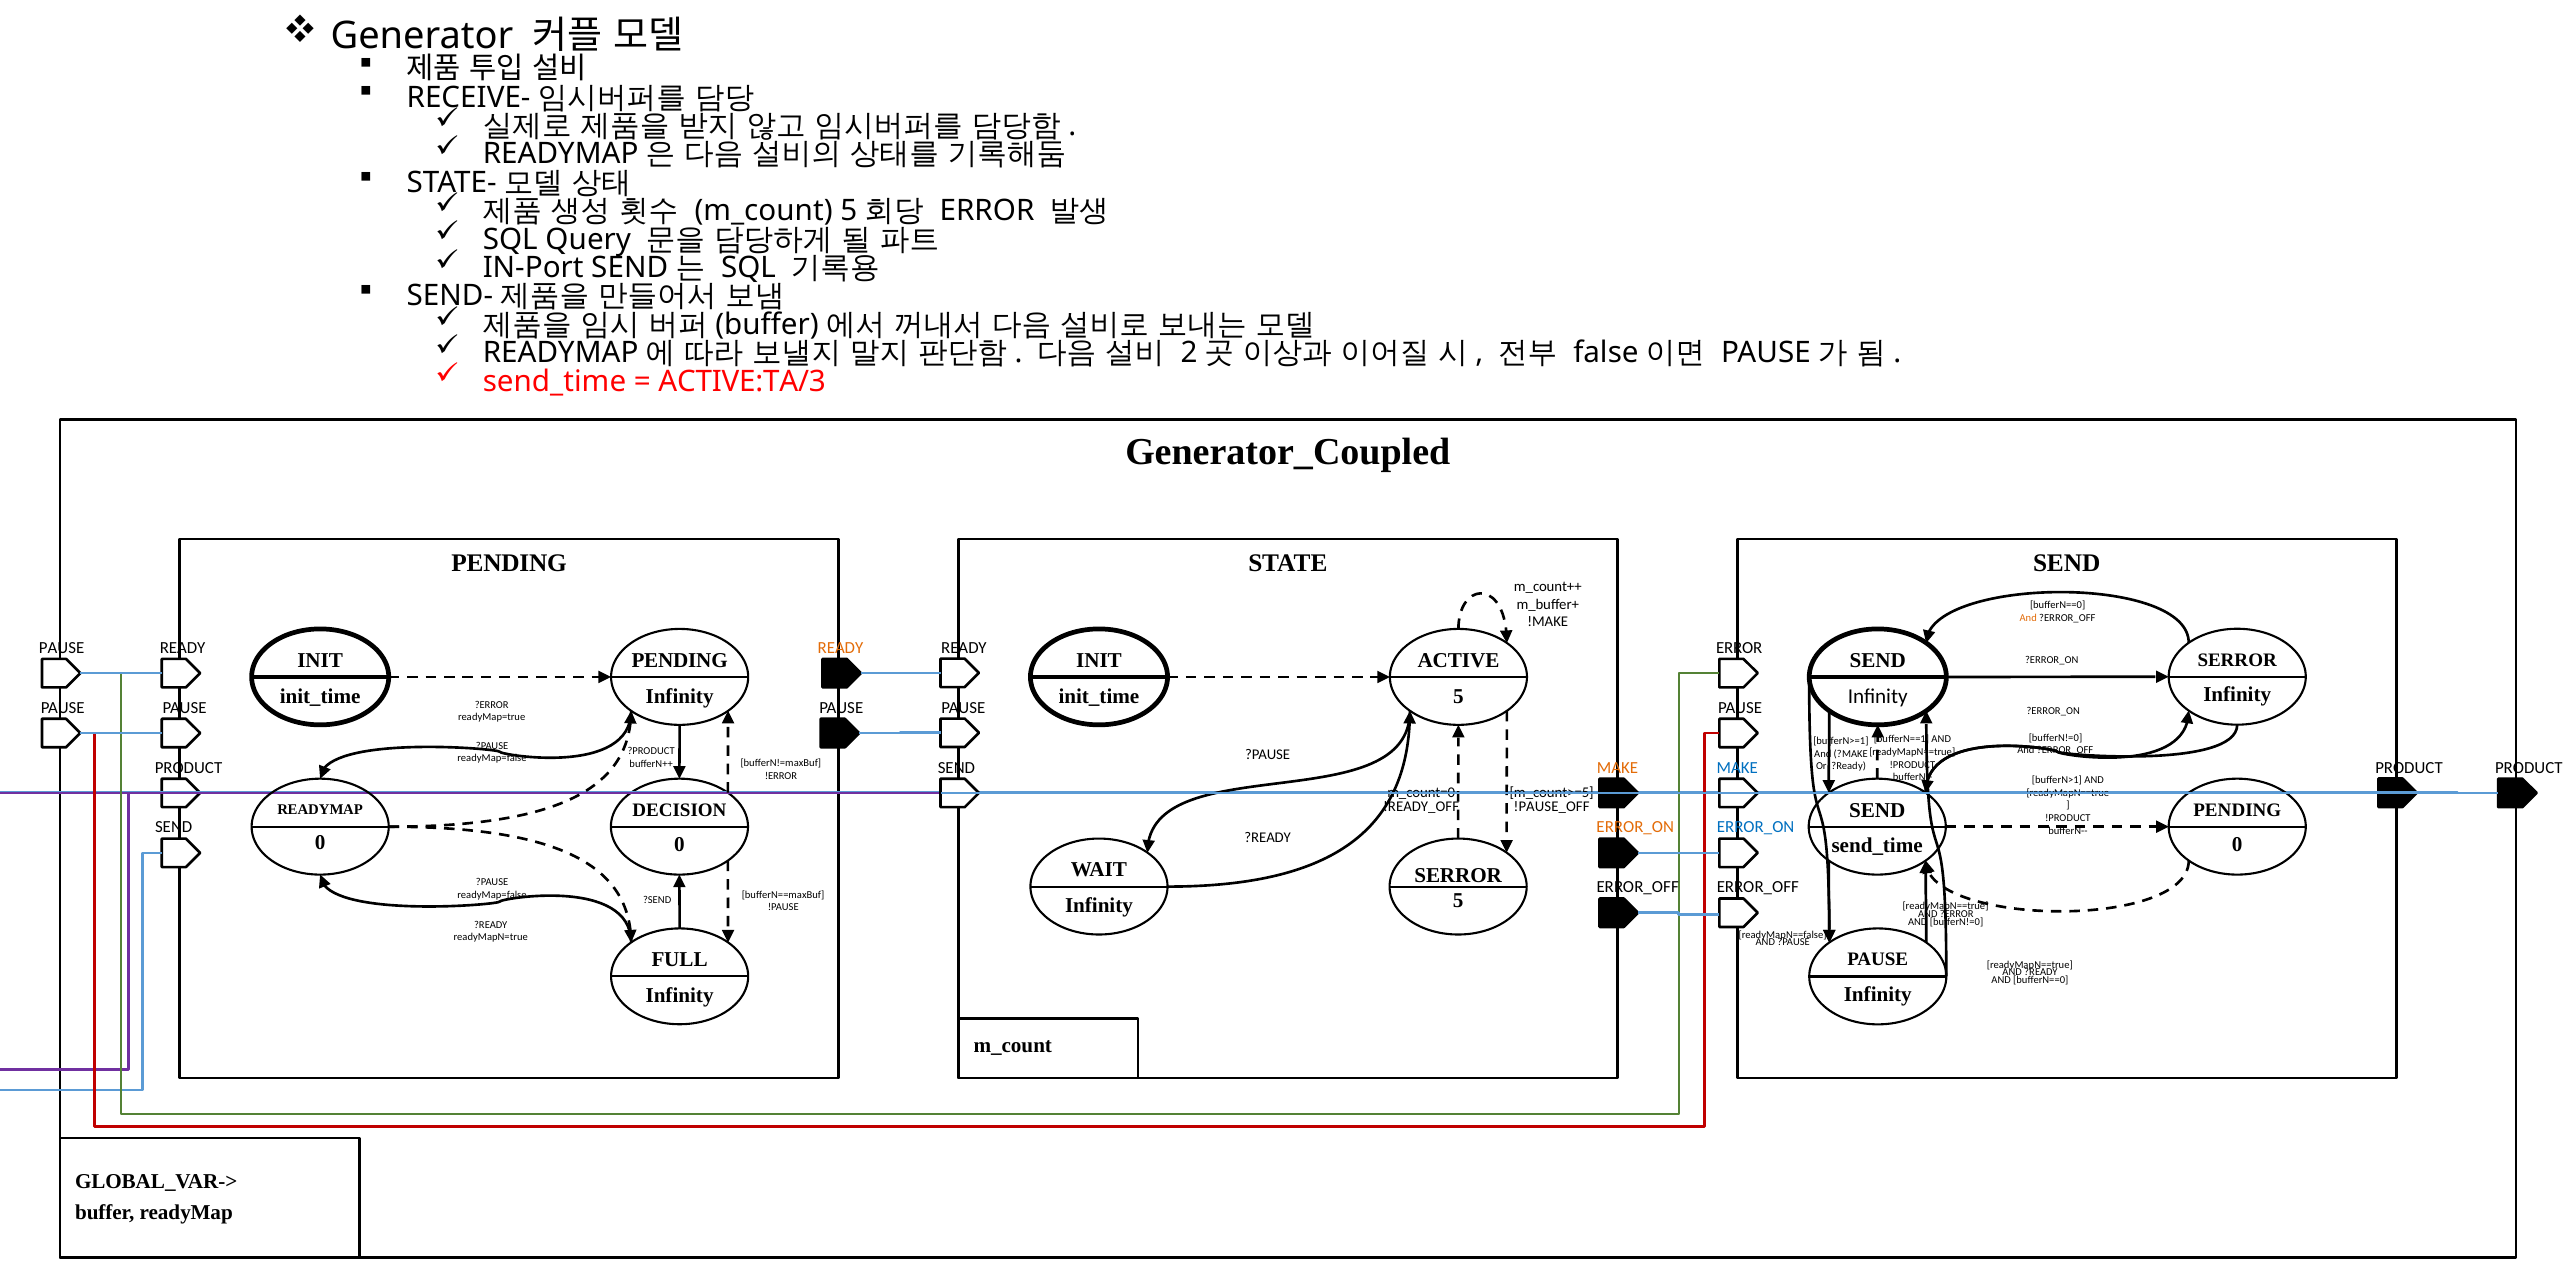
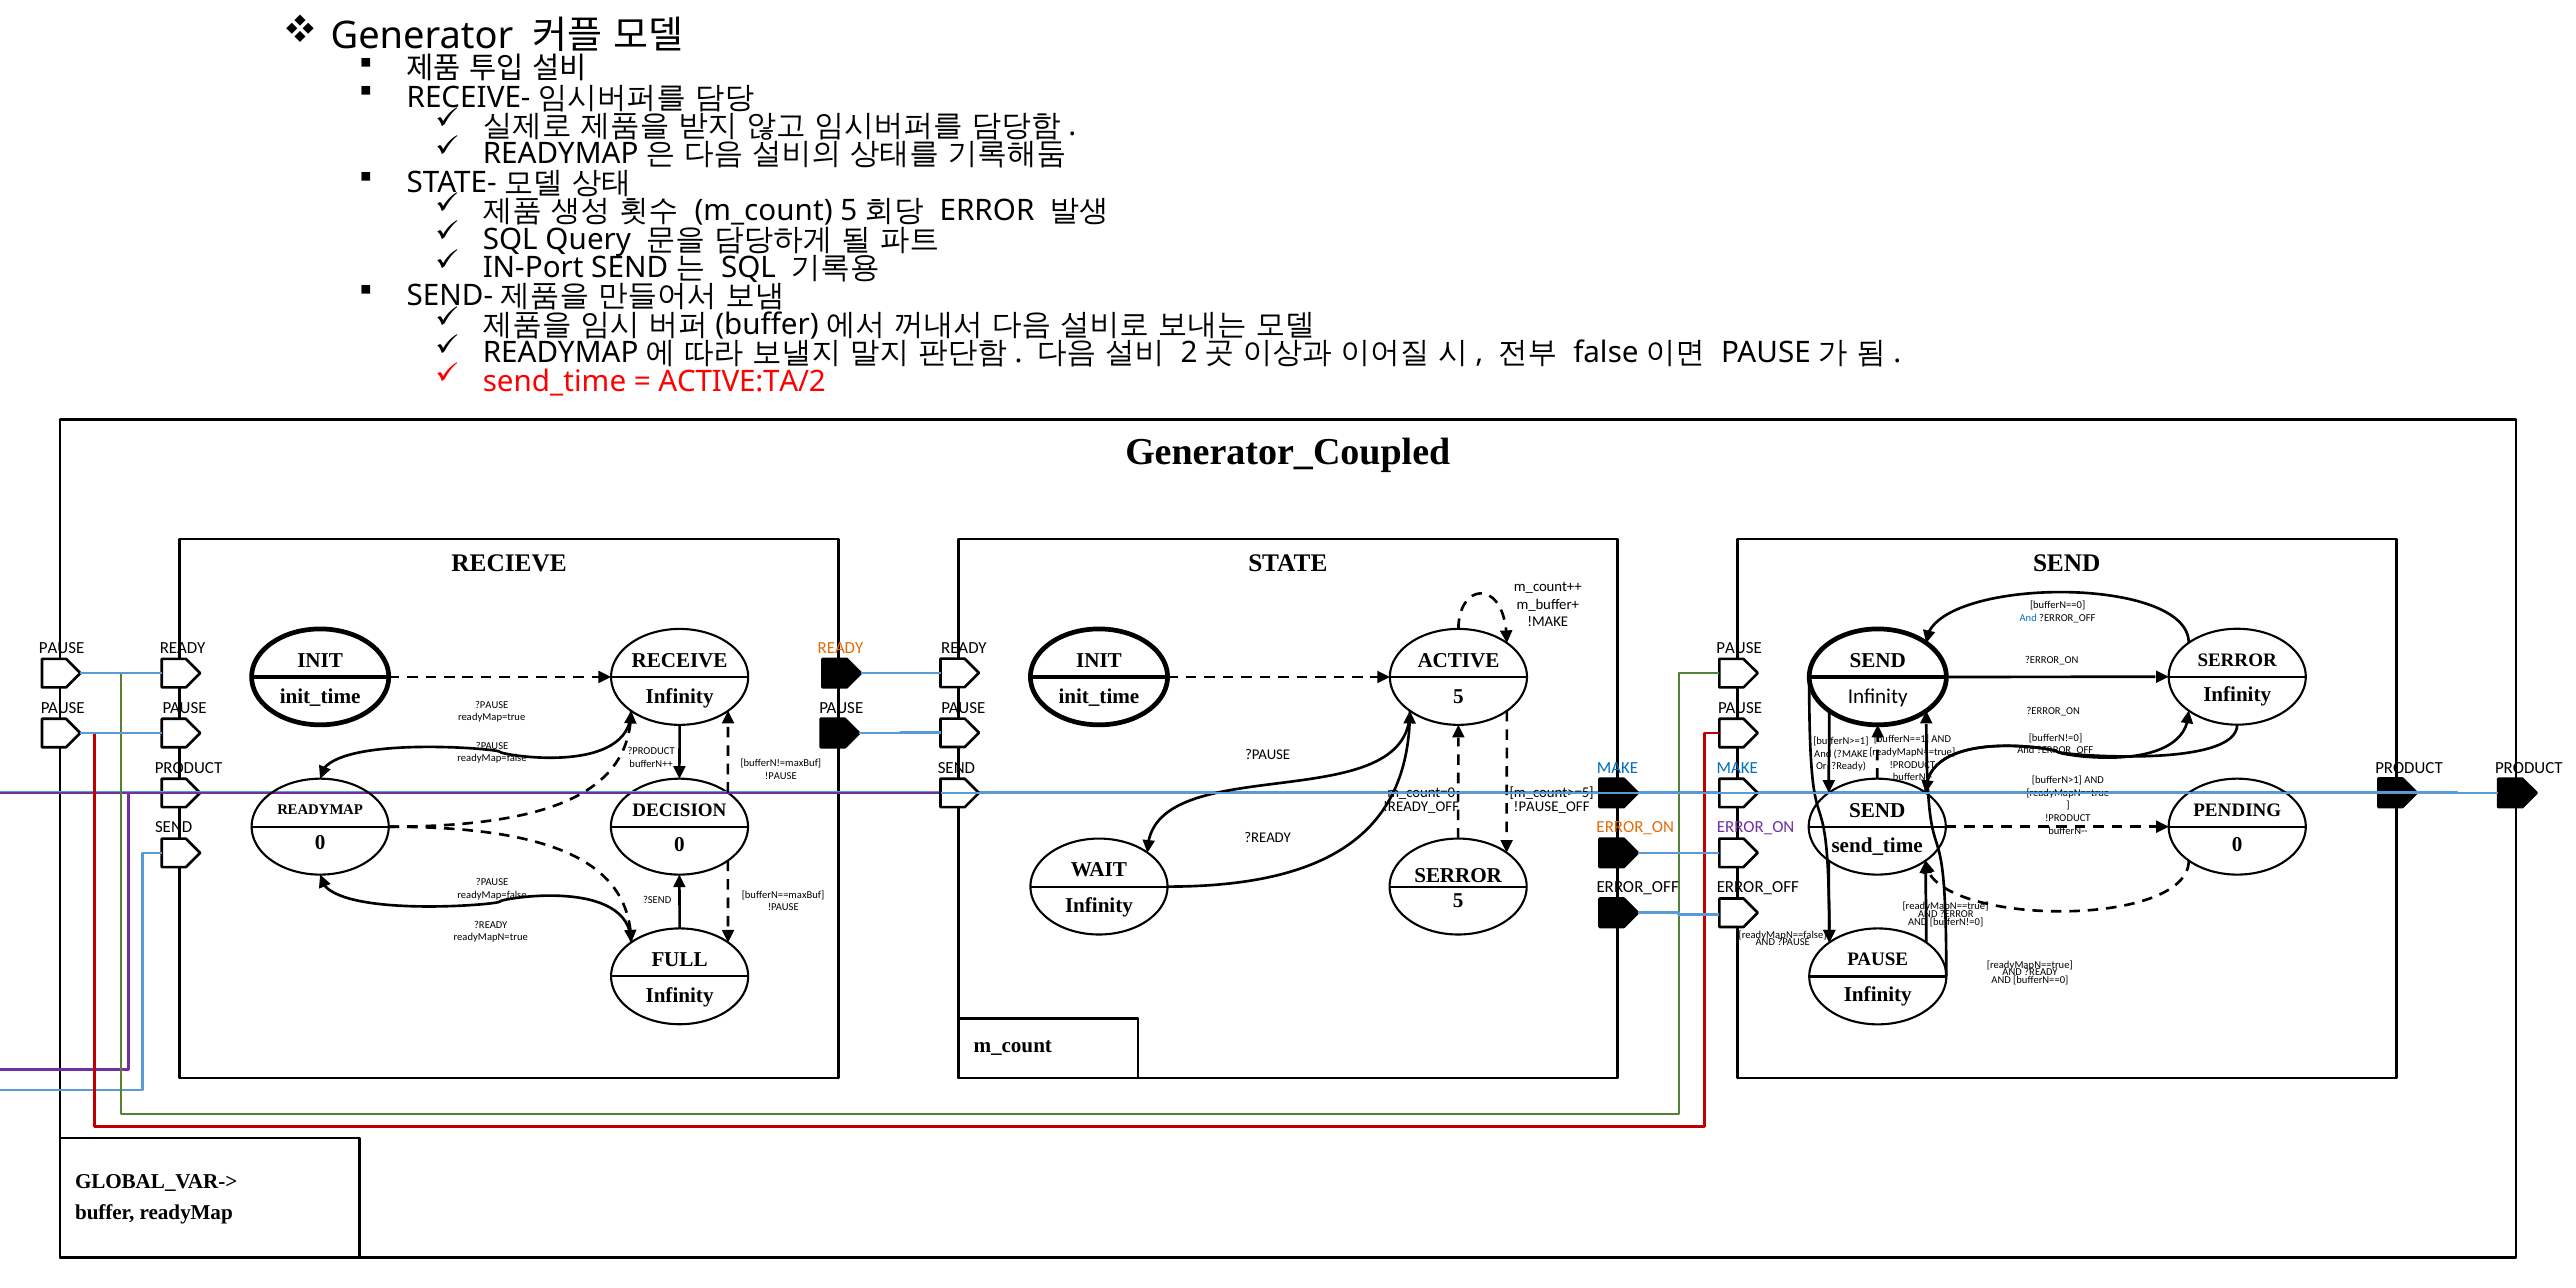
ACTIVE:TA/3: ACTIVE:TA/3 -> ACTIVE:TA/2 (742, 381)
PENDING: PENDING -> RECIEVE (509, 564)
And colour: orange -> blue (2028, 618)
ERROR: ERROR -> PAUSE (1739, 648)
PENDING: PENDING -> RECEIVE (680, 660)
init_time ?ERROR: ?ERROR -> ?PAUSE (492, 705)
MAKE colour: orange -> blue (1618, 768)
!ERROR: !ERROR -> !PAUSE (781, 776)
ERROR_ON colour: blue -> purple (1756, 828)
